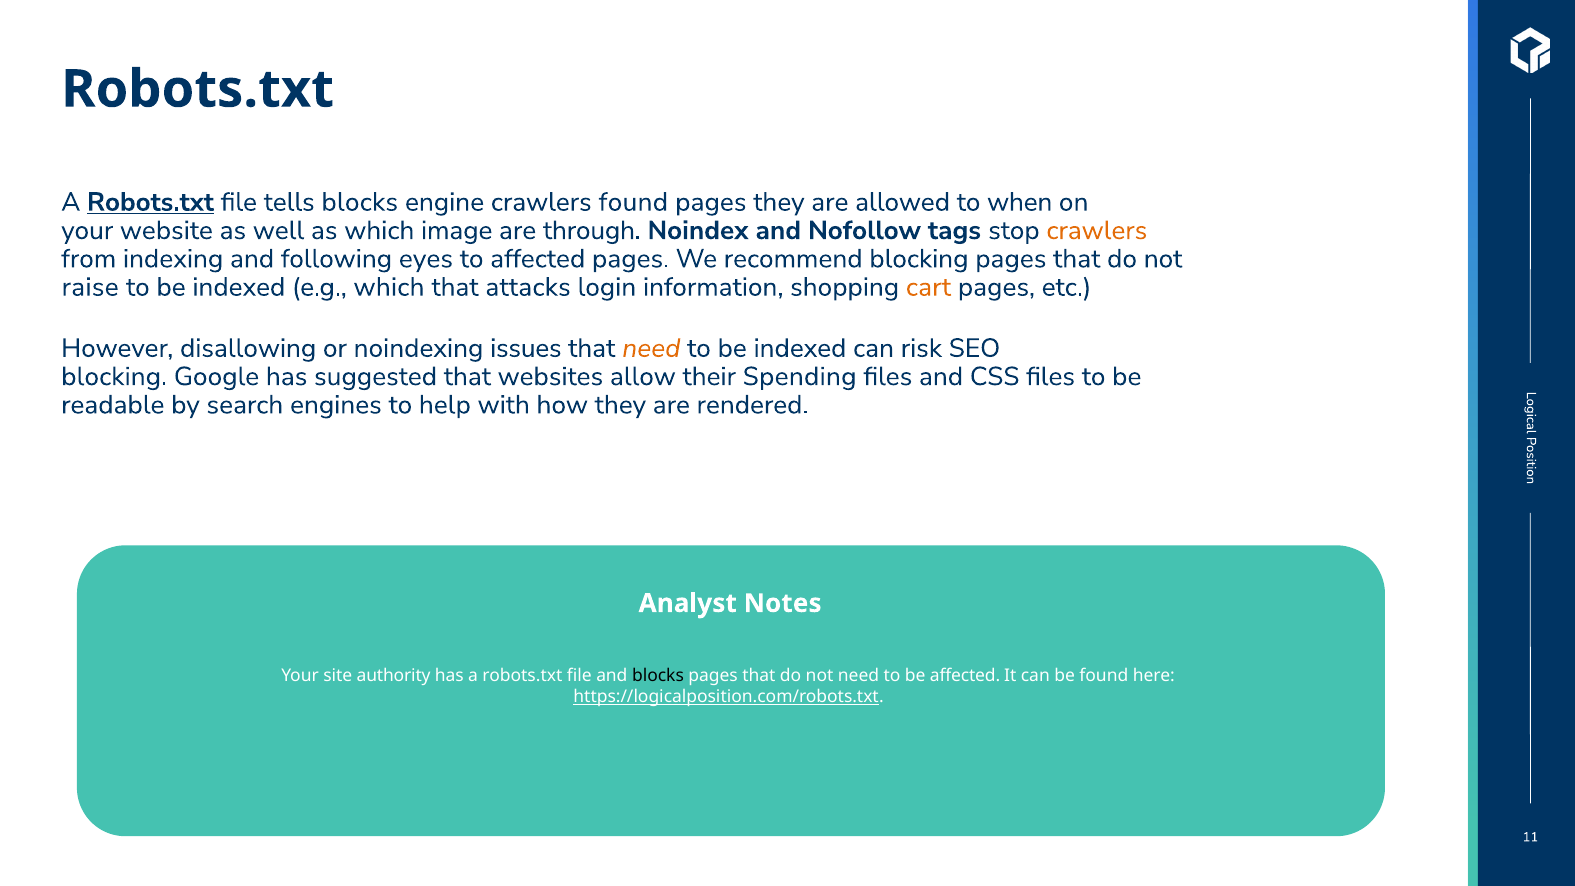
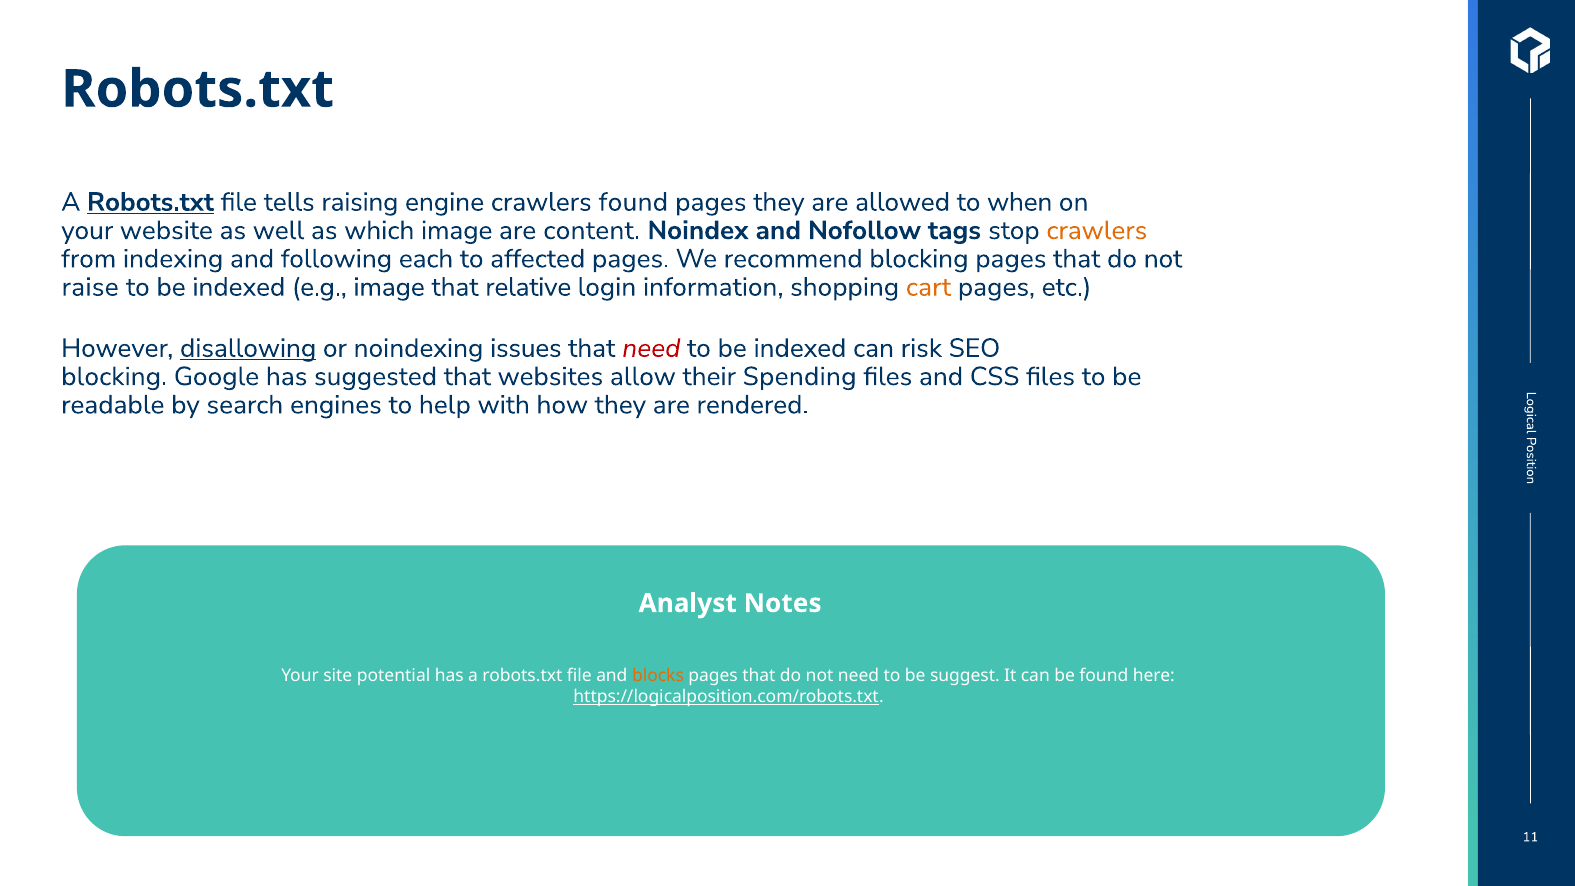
tells blocks: blocks -> raising (360, 202)
through: through -> content (592, 230)
eyes: eyes -> each (426, 259)
e.g which: which -> image (389, 287)
attacks: attacks -> relative (528, 287)
disallowing underline: none -> present (248, 348)
need colour: orange -> red (651, 348)
authority: authority -> potential (394, 676)
blocks colour: black -> orange (658, 676)
be affected: affected -> suggest (965, 676)
